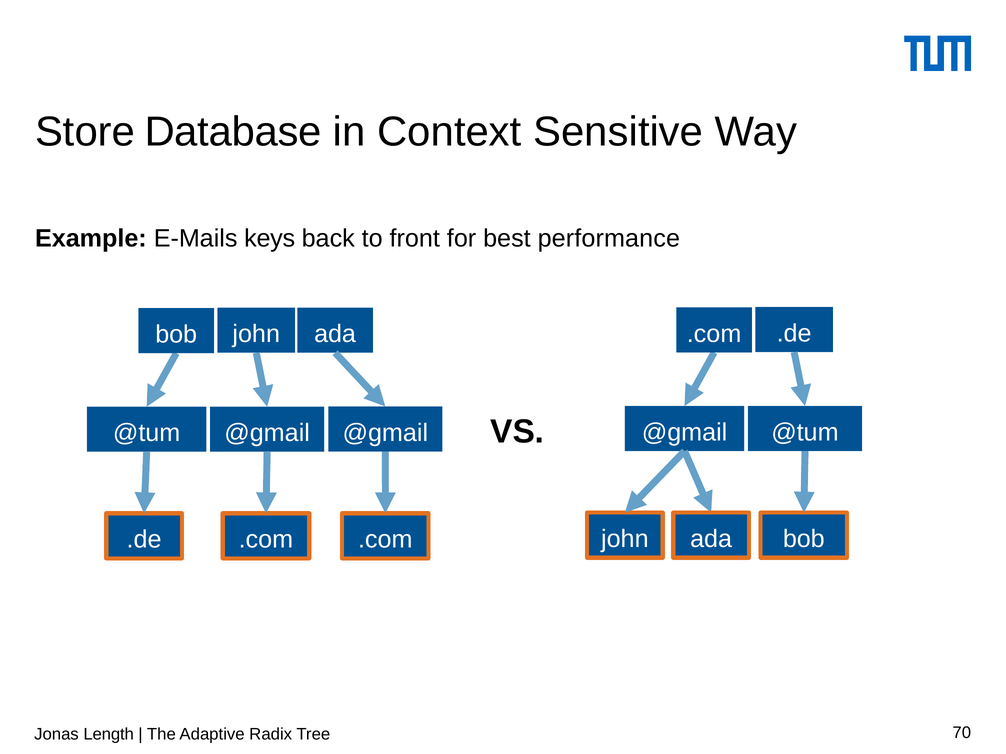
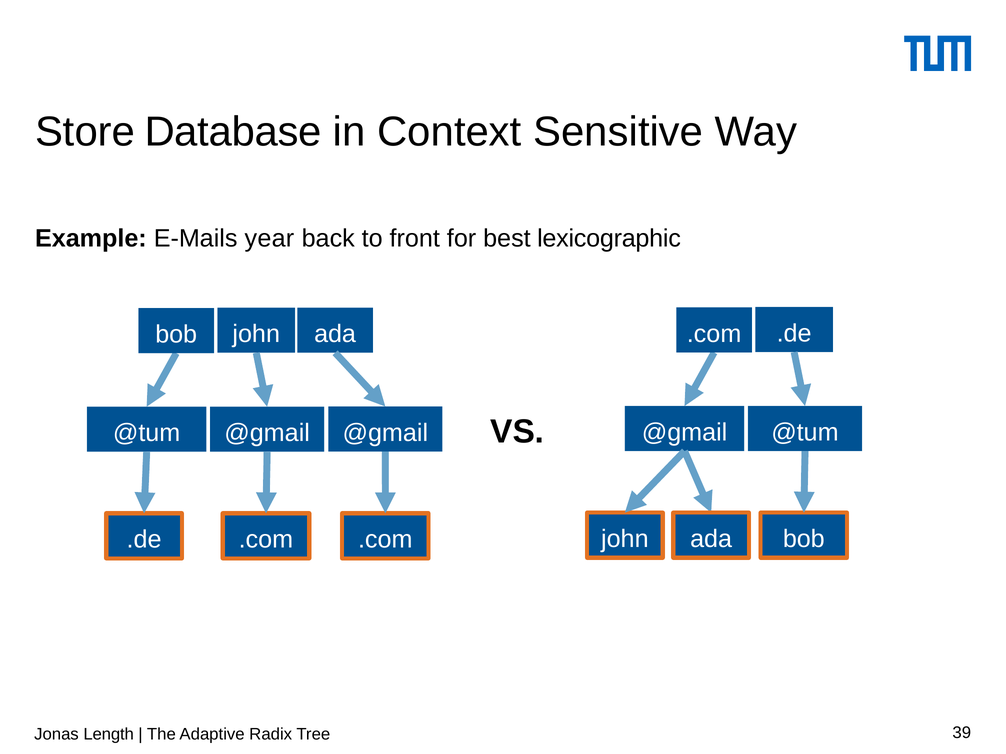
keys: keys -> year (269, 239)
performance: performance -> lexicographic (609, 239)
70: 70 -> 39 (962, 733)
